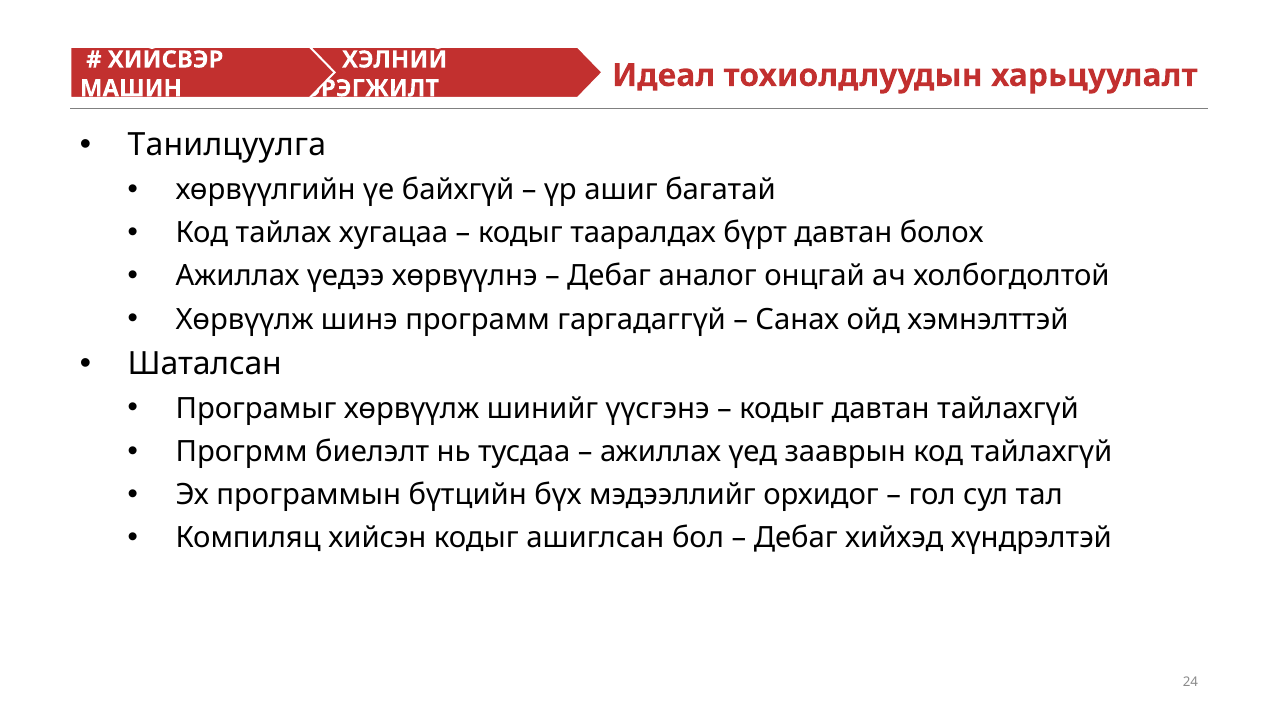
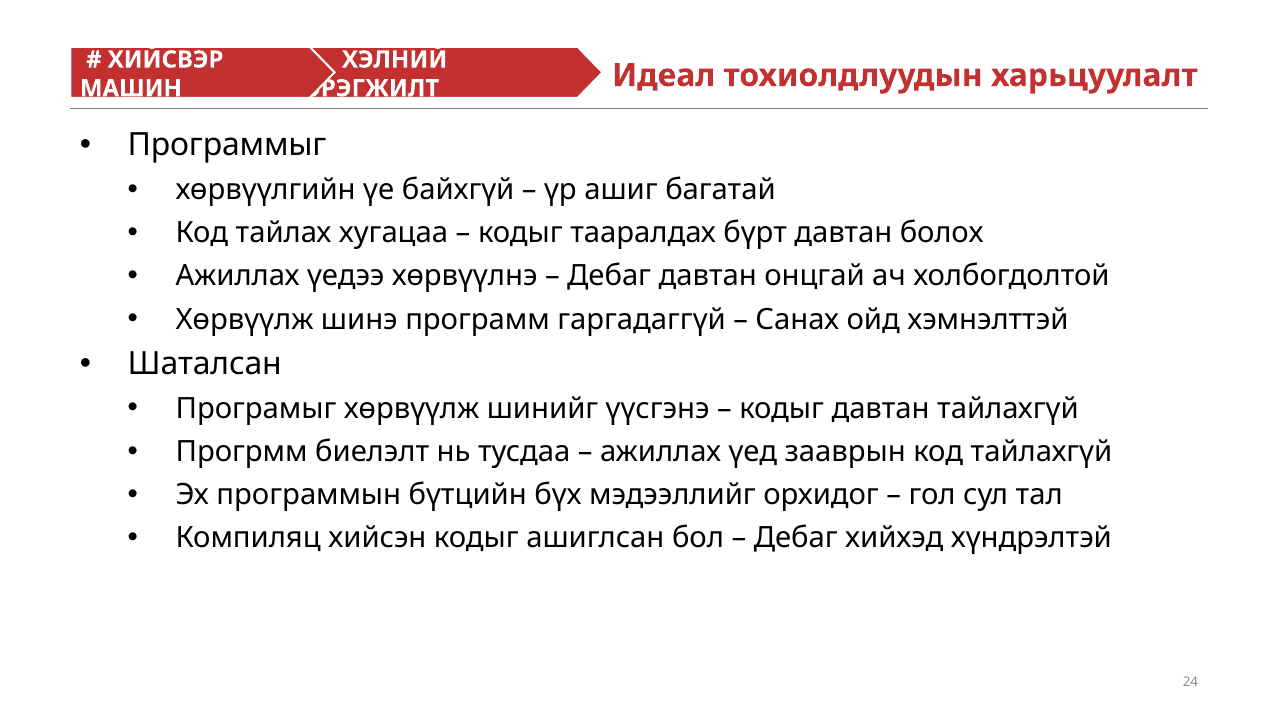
Танилцуулга: Танилцуулга -> Программыг (227, 145)
Дебаг аналог: аналог -> давтан (708, 276)
